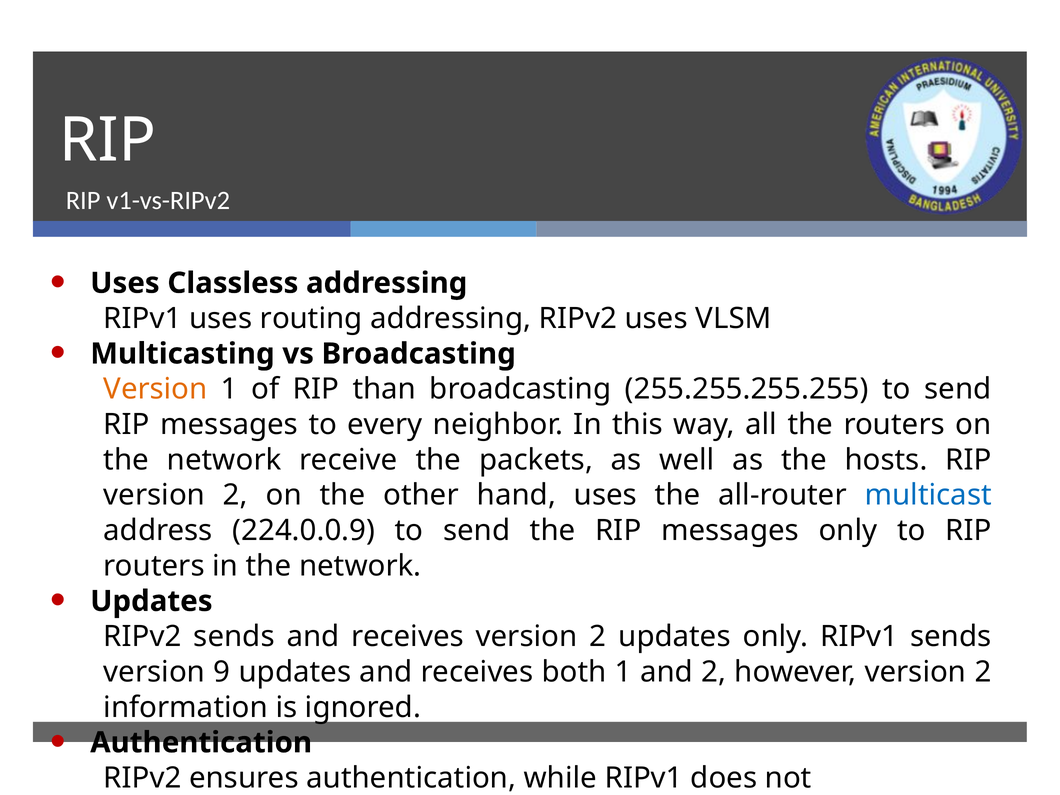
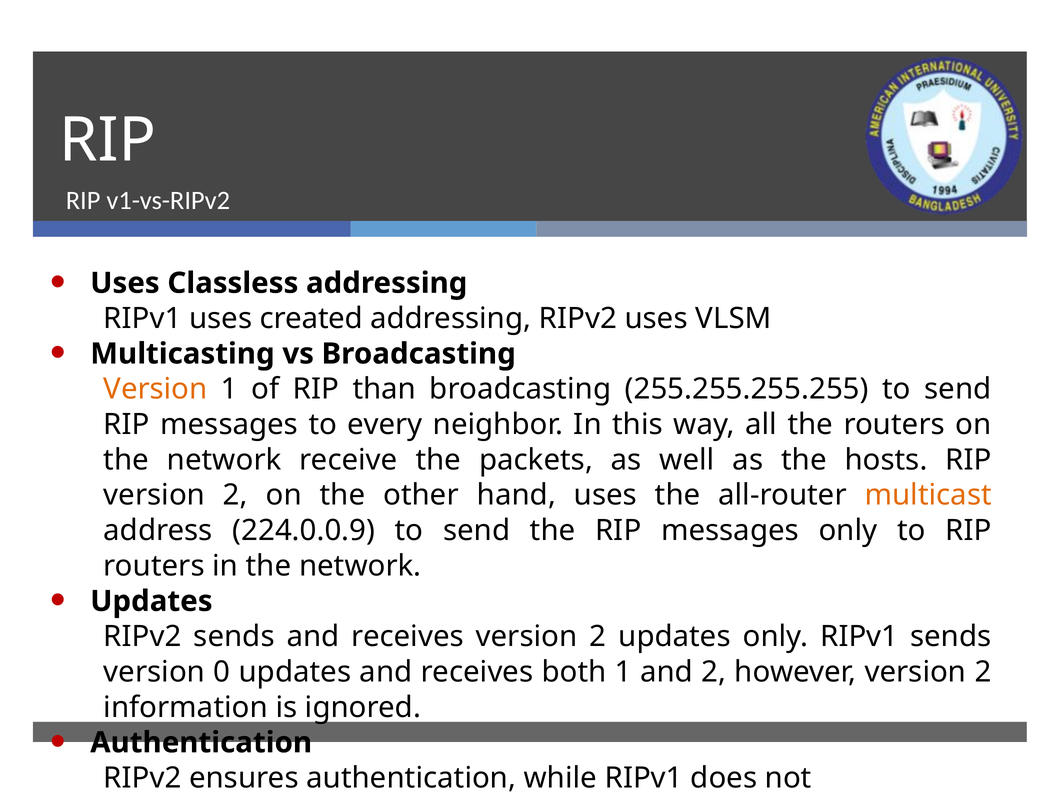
routing: routing -> created (311, 318)
multicast colour: blue -> orange (928, 495)
9: 9 -> 0 (222, 672)
